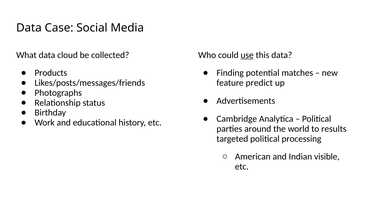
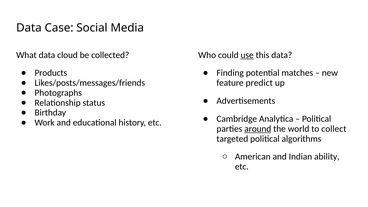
around underline: none -> present (258, 129)
results: results -> collect (334, 129)
processing: processing -> algorithms (301, 139)
visible: visible -> ability (327, 157)
